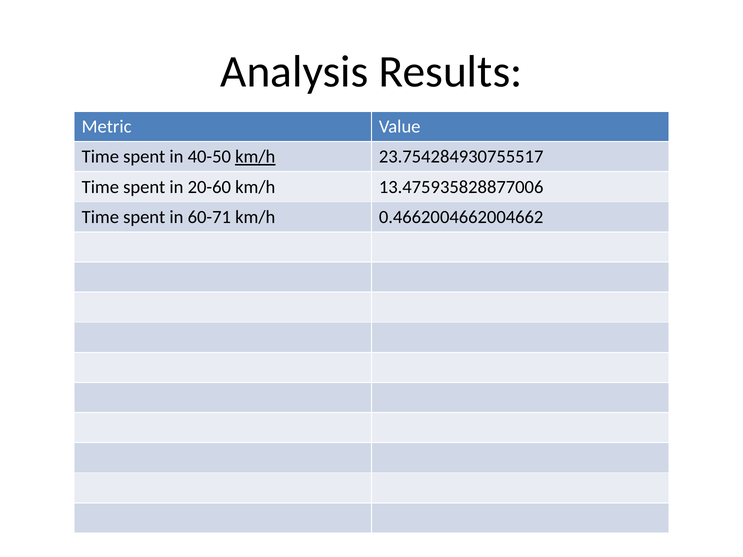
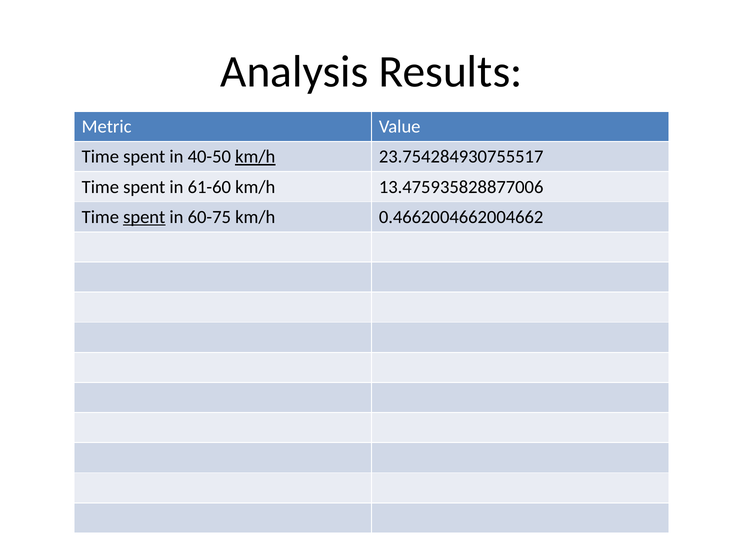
20-60: 20-60 -> 61-60 (209, 187)
spent underline: none -> present (144, 217)
60-71: 60-71 -> 60-75 (209, 217)
